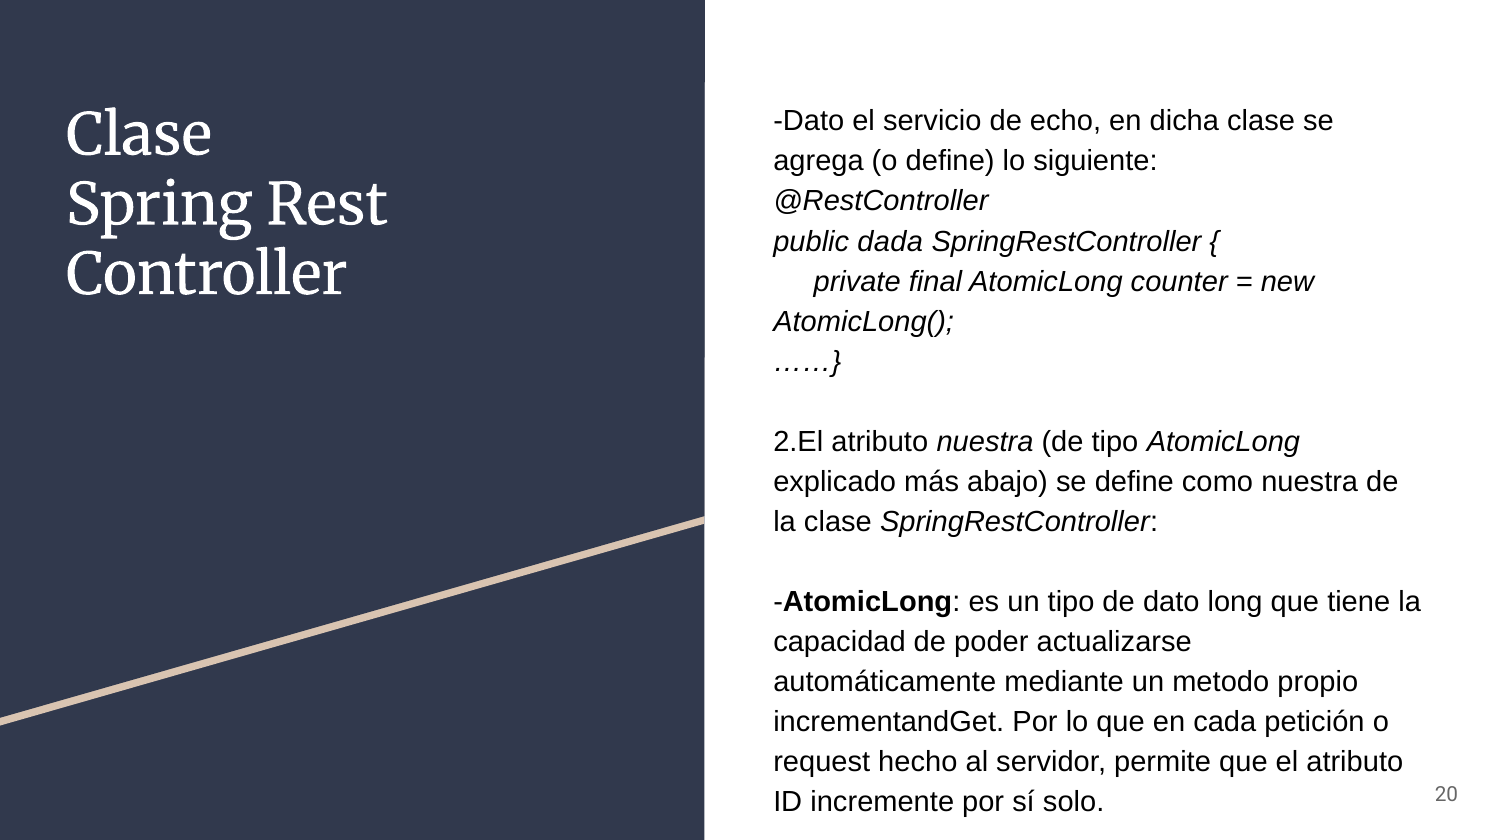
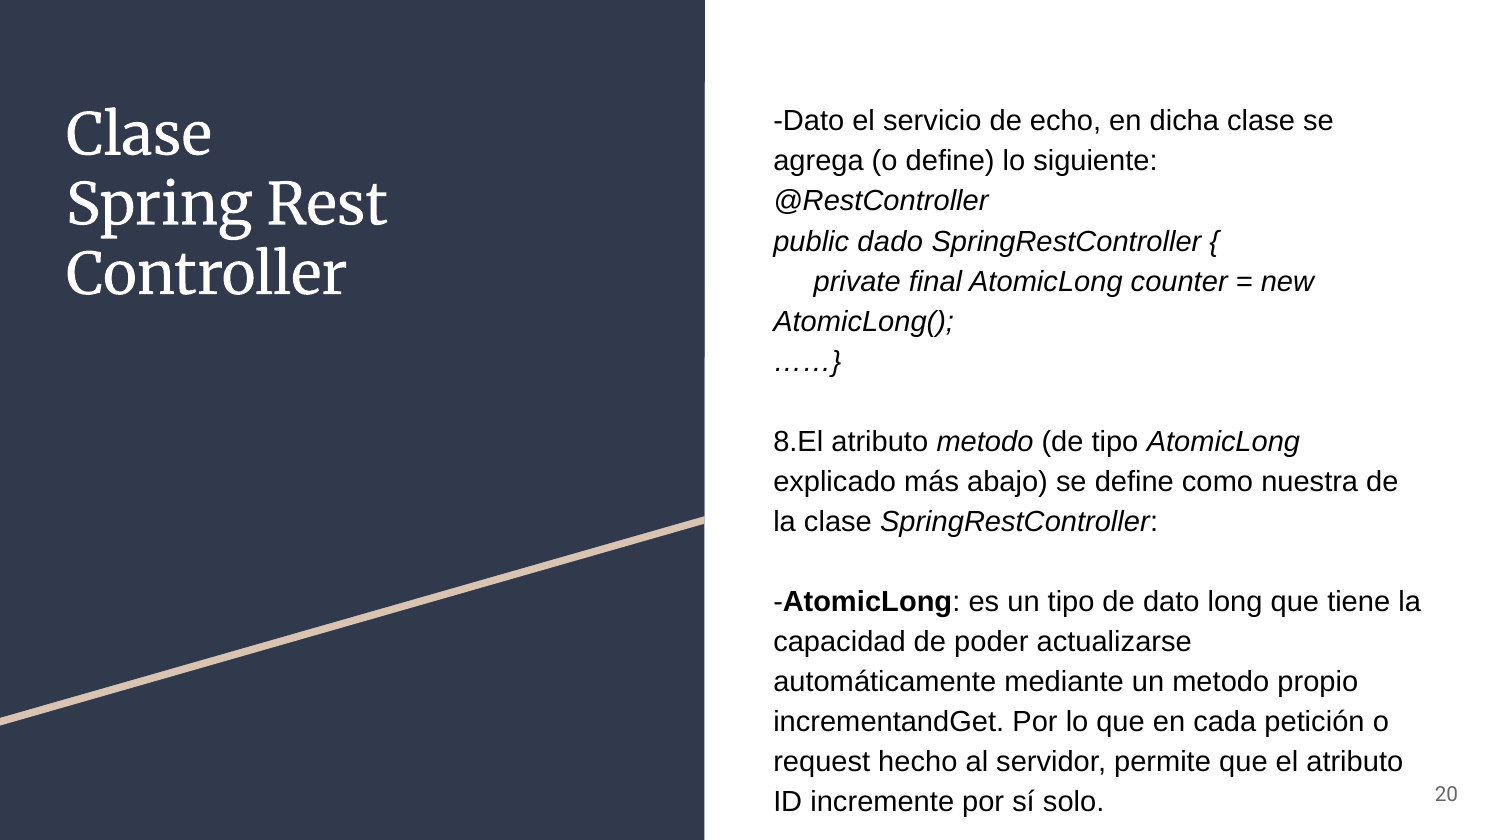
dada: dada -> dado (890, 241)
2.El: 2.El -> 8.El (798, 442)
atributo nuestra: nuestra -> metodo (985, 442)
